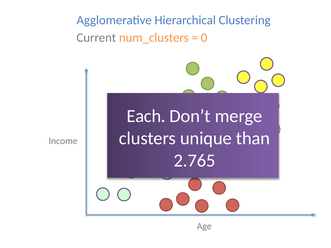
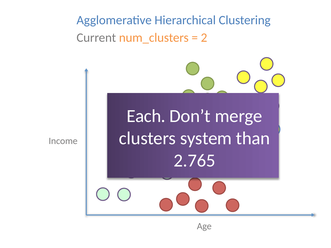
0: 0 -> 2 (204, 38)
unique: unique -> system (206, 138)
